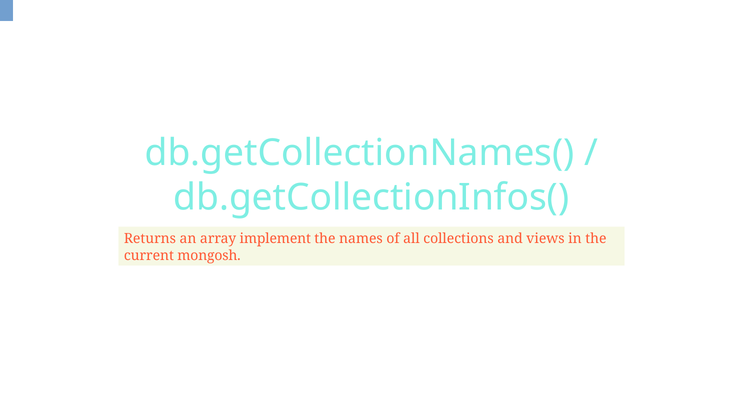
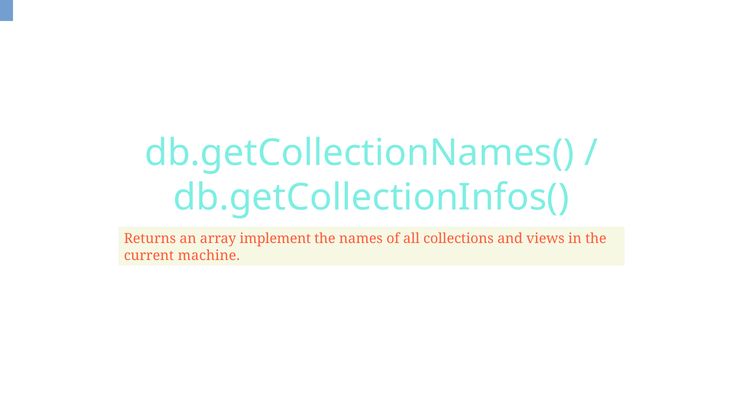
mongosh: mongosh -> machine (209, 255)
